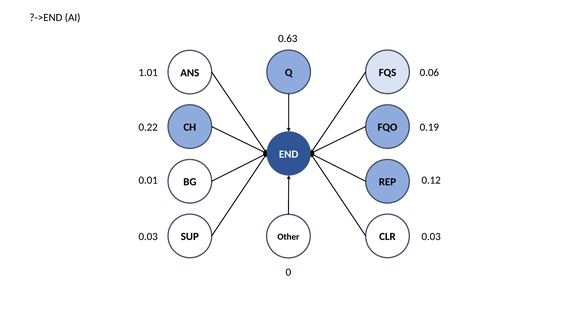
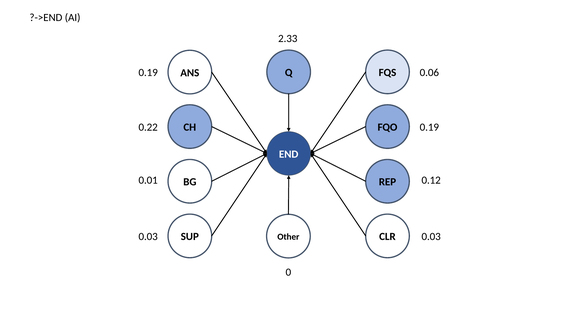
0.63: 0.63 -> 2.33 (288, 39)
1.01: 1.01 -> 0.19 (148, 73)
